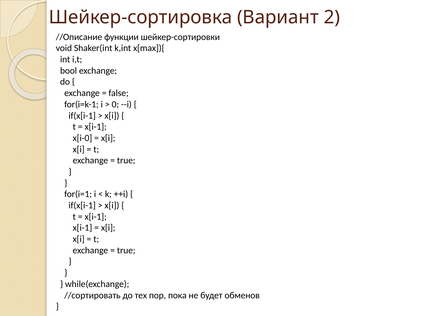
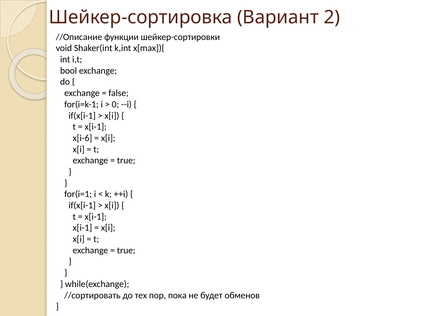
x[i-0: x[i-0 -> x[i-6 (82, 138)
